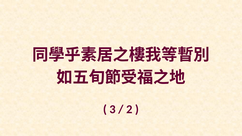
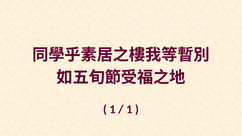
3: 3 -> 1 (113, 109)
2: 2 -> 1 (129, 109)
